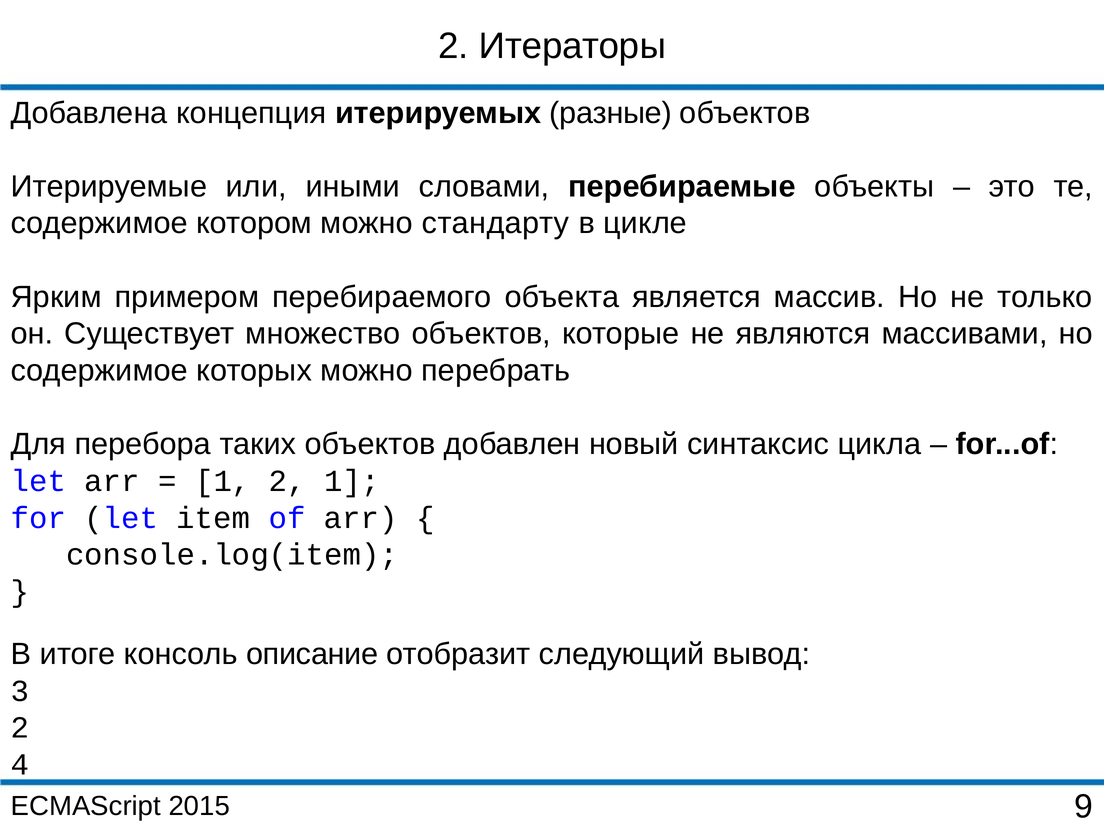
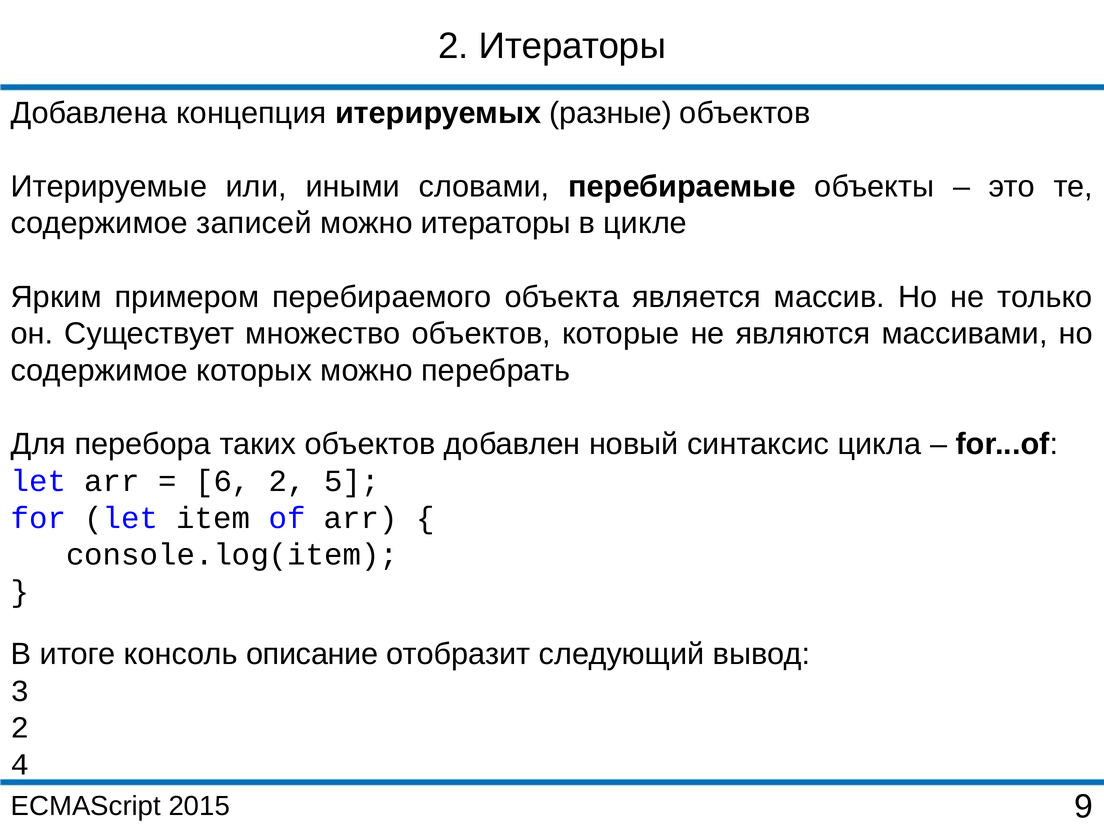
котором: котором -> записей (254, 223)
можно стандарту: стандарту -> итераторы (496, 223)
1: 1 -> 6 (223, 481)
2 1: 1 -> 5 (352, 481)
